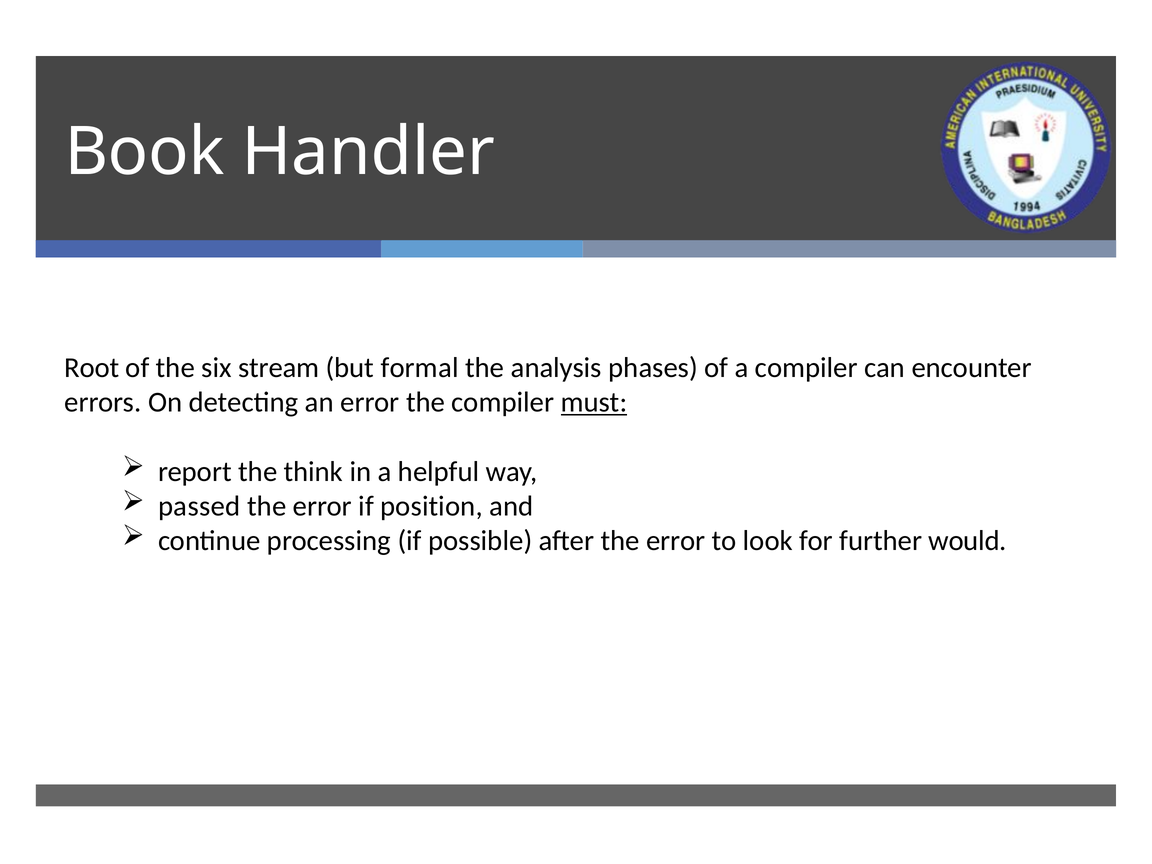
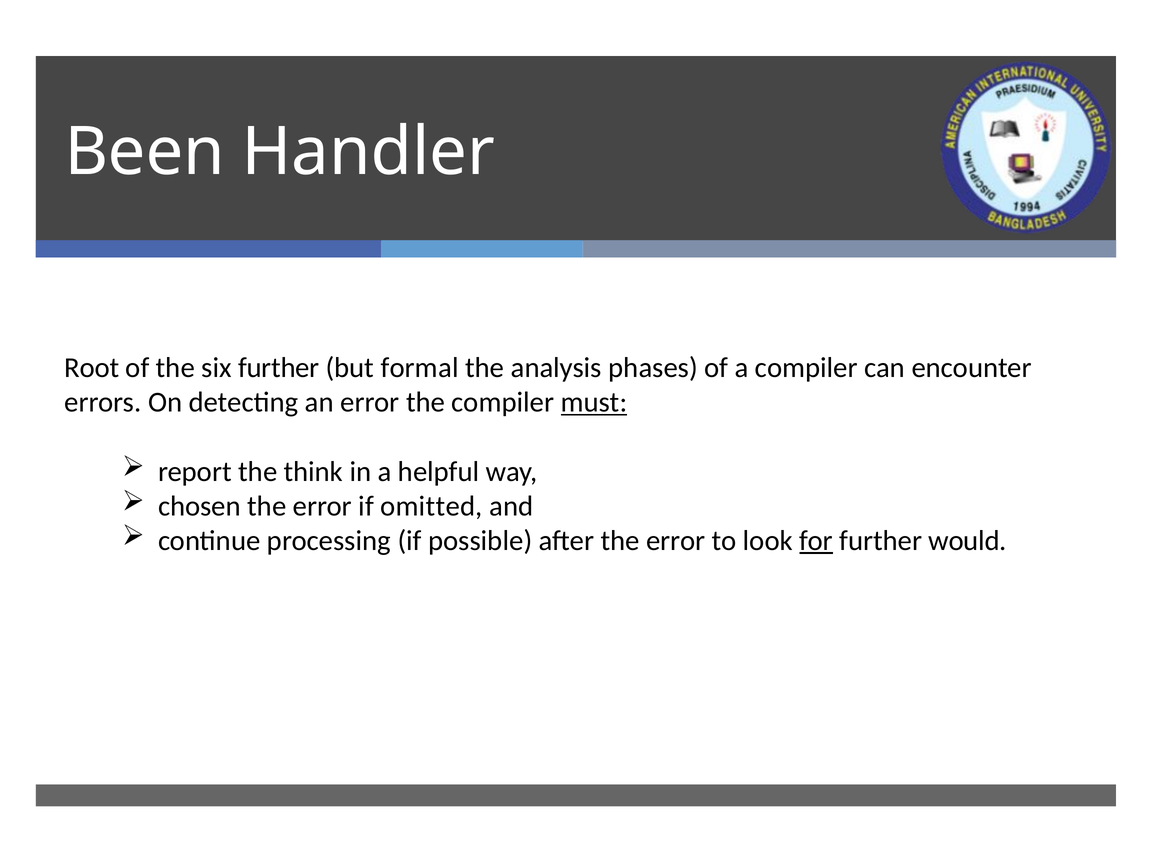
Book: Book -> Been (145, 152)
six stream: stream -> further (279, 368)
passed: passed -> chosen (199, 506)
position: position -> omitted (431, 506)
for underline: none -> present (816, 541)
